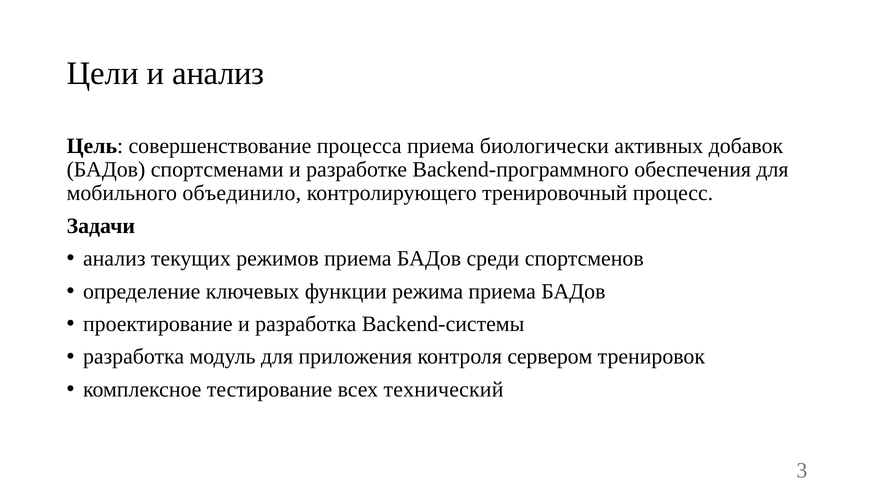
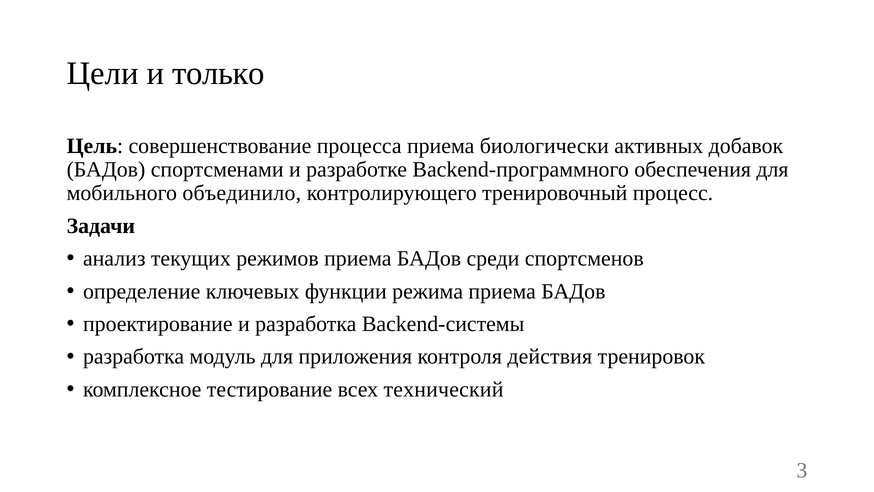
и анализ: анализ -> только (218, 73)
сервером: сервером -> действия (550, 356)
